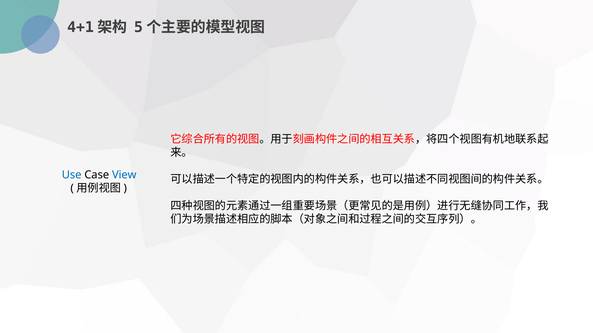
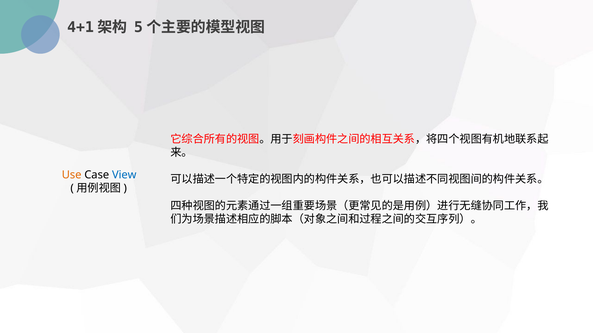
Use colour: blue -> orange (72, 175)
